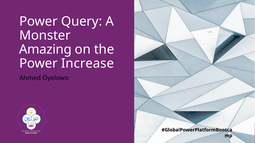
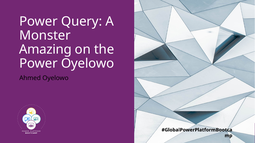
Power Increase: Increase -> Oyelowo (88, 64)
